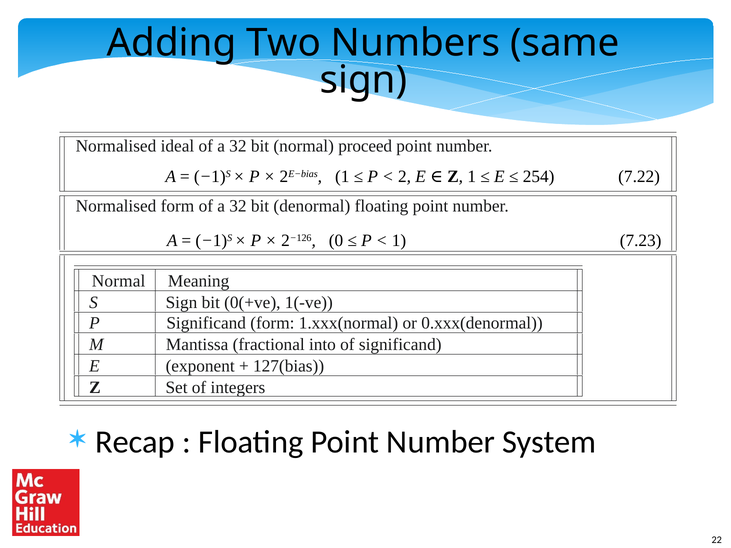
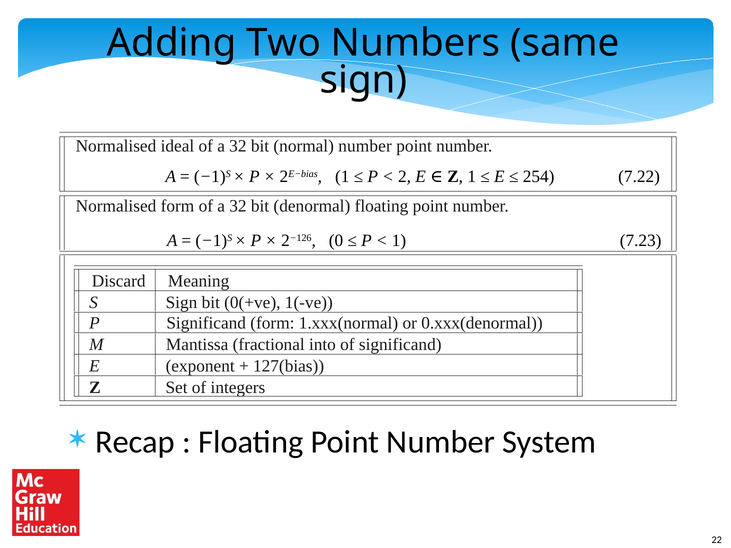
normal proceed: proceed -> number (365, 146)
Normal: Normal -> Discard (119, 281)
